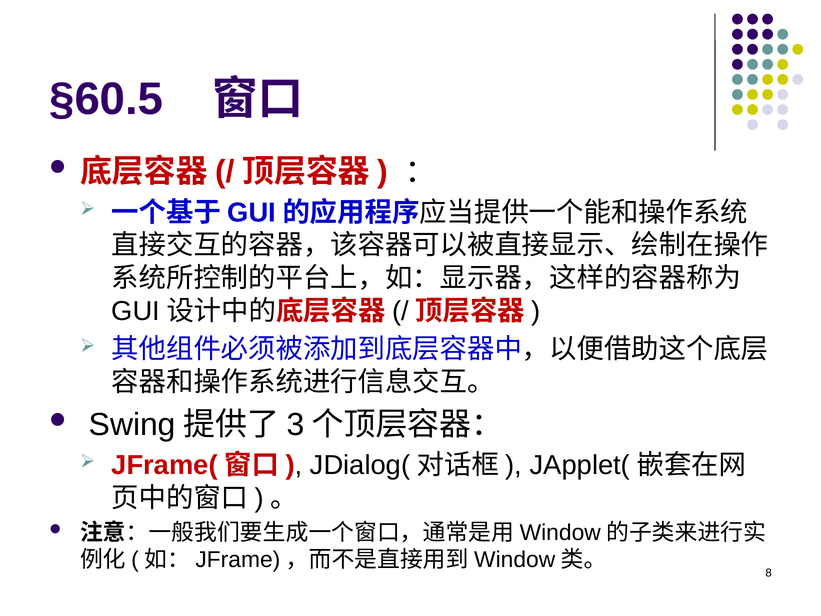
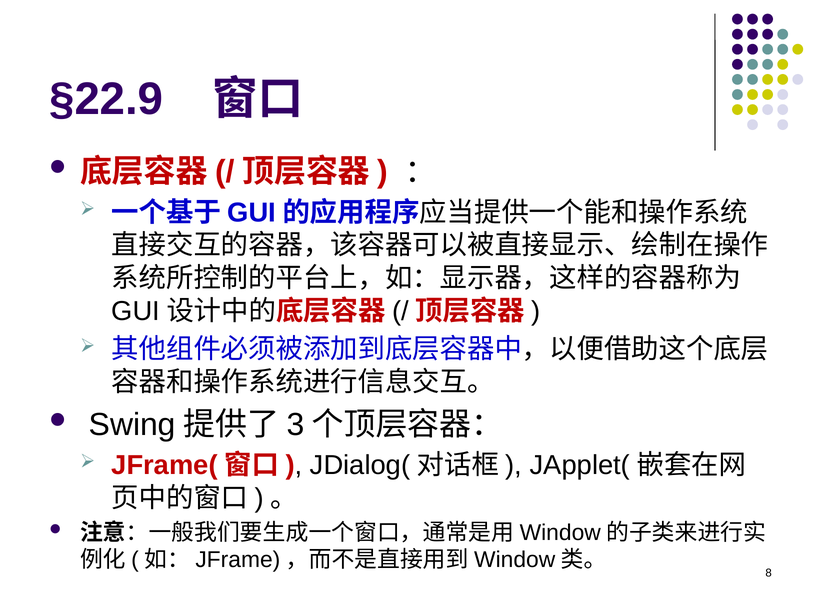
§60.5: §60.5 -> §22.9 (106, 99)
